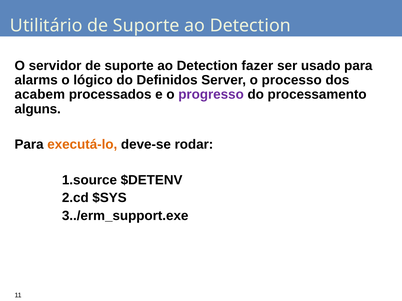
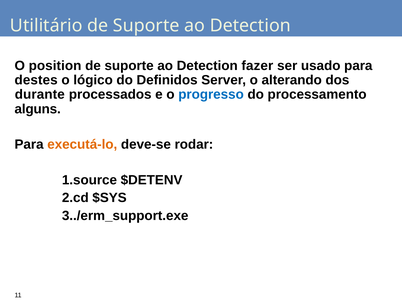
servidor: servidor -> position (55, 66)
alarms: alarms -> destes (36, 80)
processo: processo -> alterando (292, 80)
acabem: acabem -> durante (40, 95)
progresso colour: purple -> blue (211, 95)
